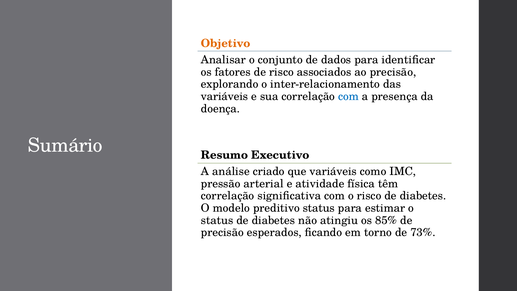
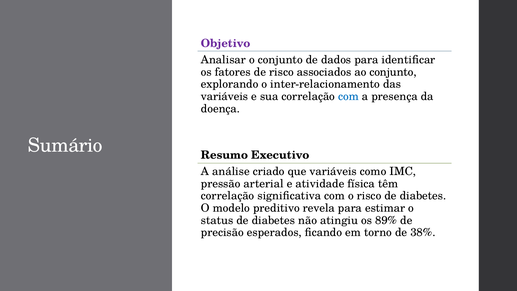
Objetivo colour: orange -> purple (226, 44)
ao precisão: precisão -> conjunto (393, 72)
preditivo status: status -> revela (319, 208)
85%: 85% -> 89% (386, 220)
73%: 73% -> 38% (423, 232)
